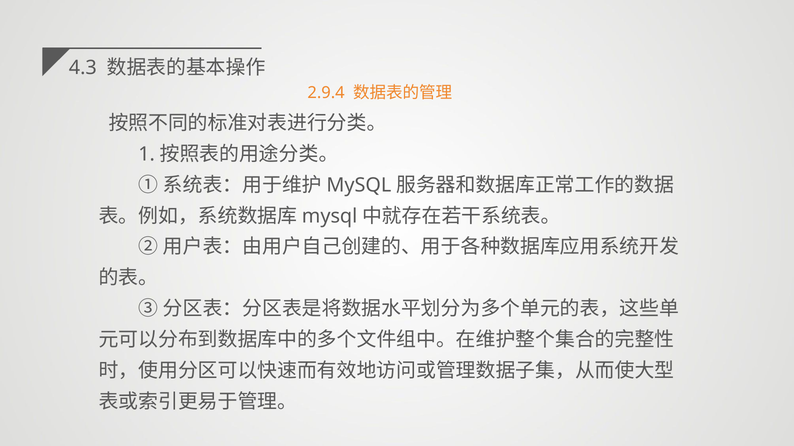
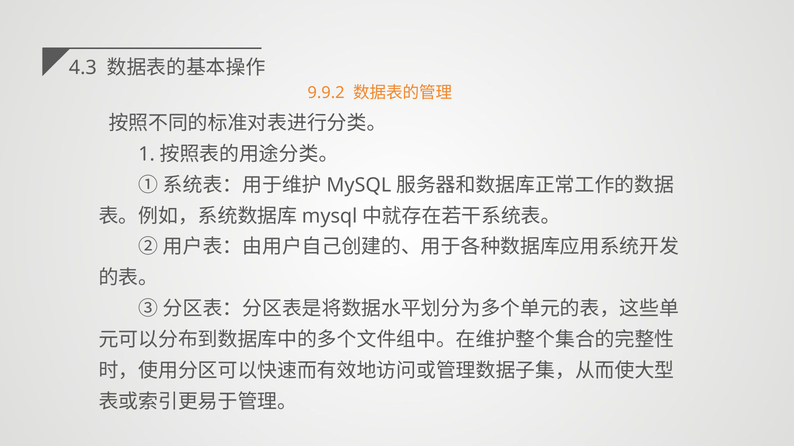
2.9.4: 2.9.4 -> 9.9.2 (326, 93)
